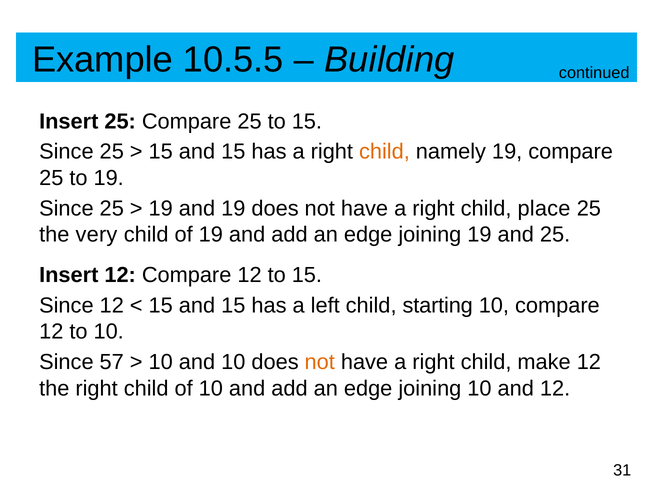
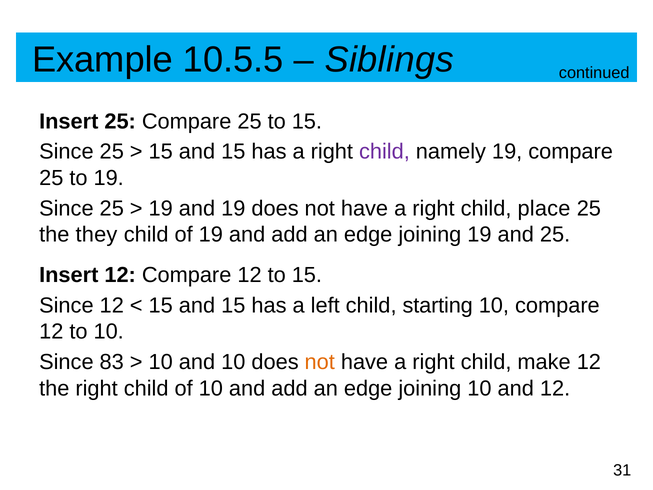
Building: Building -> Siblings (389, 60)
child colour: orange -> purple (384, 152)
very: very -> they (96, 234)
57: 57 -> 83 (112, 362)
